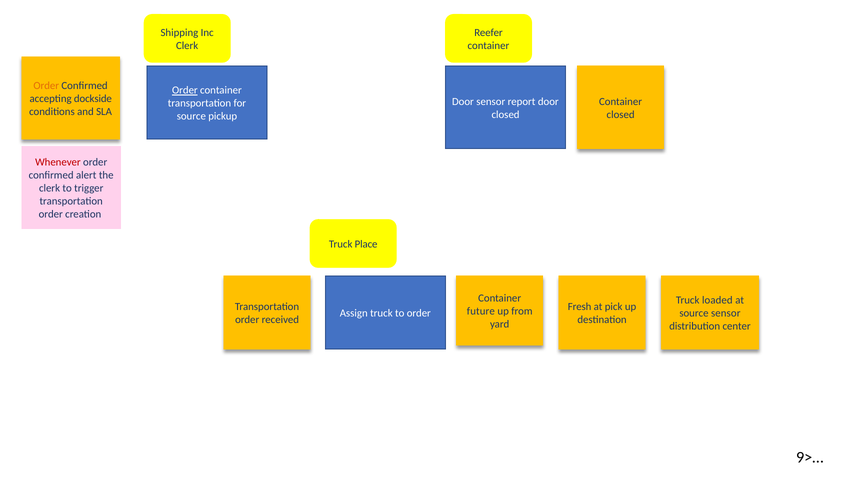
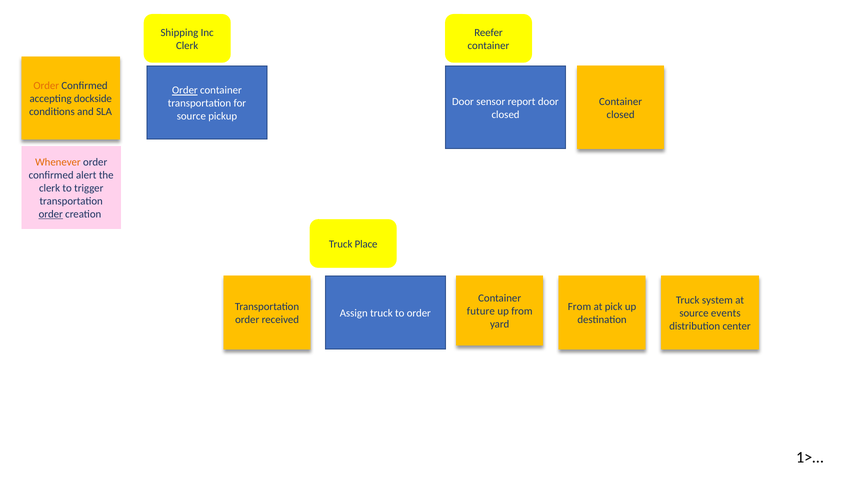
Whenever colour: red -> orange (58, 162)
order underline: none -> present (51, 214)
loaded: loaded -> system (717, 300)
Fresh: Fresh -> From (579, 307)
source sensor: sensor -> events (726, 313)
9>…: 9>… -> 1>… (810, 458)
